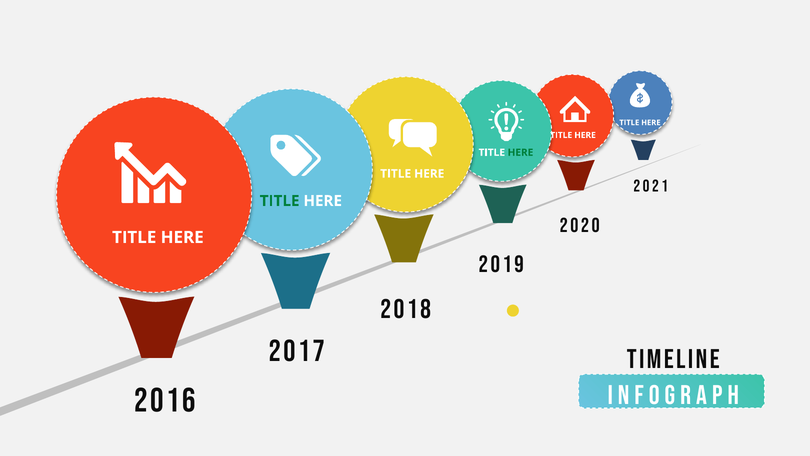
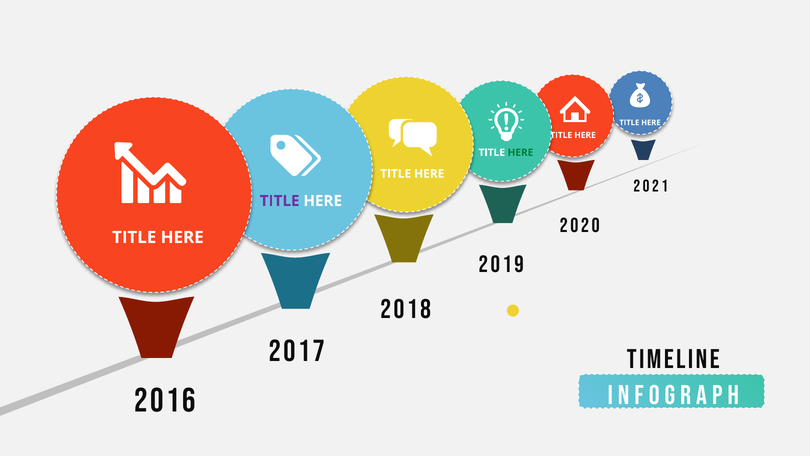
TITLE colour: green -> purple (280, 201)
